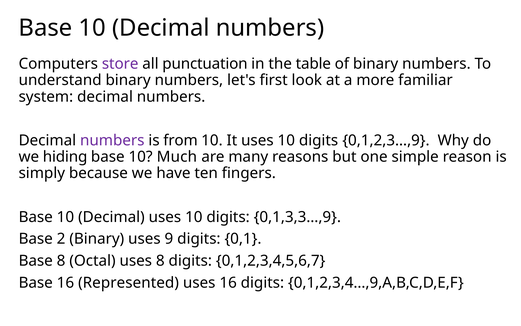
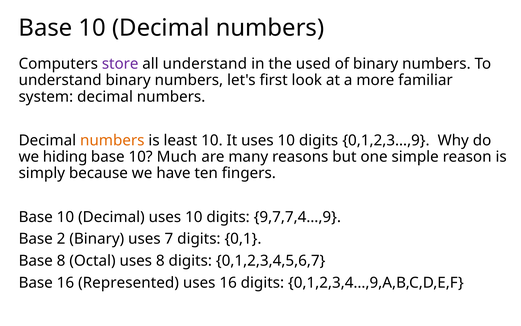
all punctuation: punctuation -> understand (205, 64)
table: table -> used (313, 64)
numbers colour: purple -> orange (112, 140)
from: from -> least (180, 140)
0,1,3,3…,9: 0,1,3,3…,9 -> 9,7,7,4…,9 (297, 217)
9: 9 -> 7 (169, 239)
